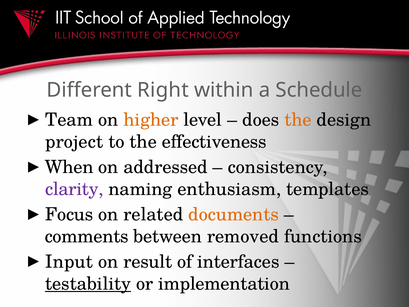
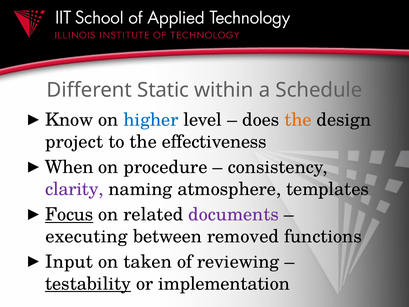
Right: Right -> Static (163, 90)
Team: Team -> Know (69, 120)
higher colour: orange -> blue (151, 120)
addressed: addressed -> procedure (166, 167)
enthusiasm: enthusiasm -> atmosphere (229, 189)
Focus underline: none -> present (69, 214)
documents colour: orange -> purple (234, 214)
comments: comments -> executing (87, 236)
result: result -> taken (148, 262)
interfaces: interfaces -> reviewing (238, 262)
